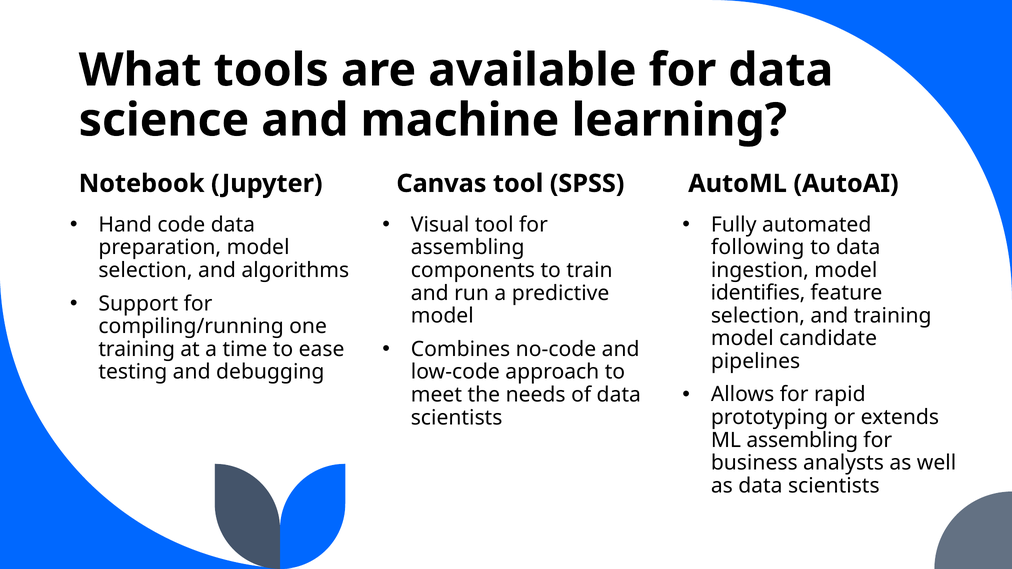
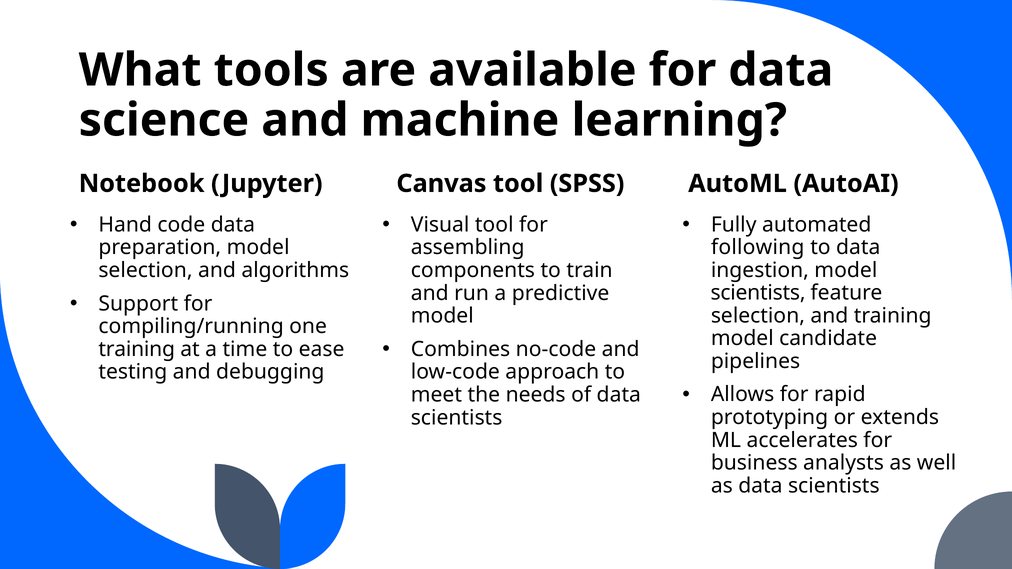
identifies: identifies -> scientists (758, 293)
ML assembling: assembling -> accelerates (802, 440)
